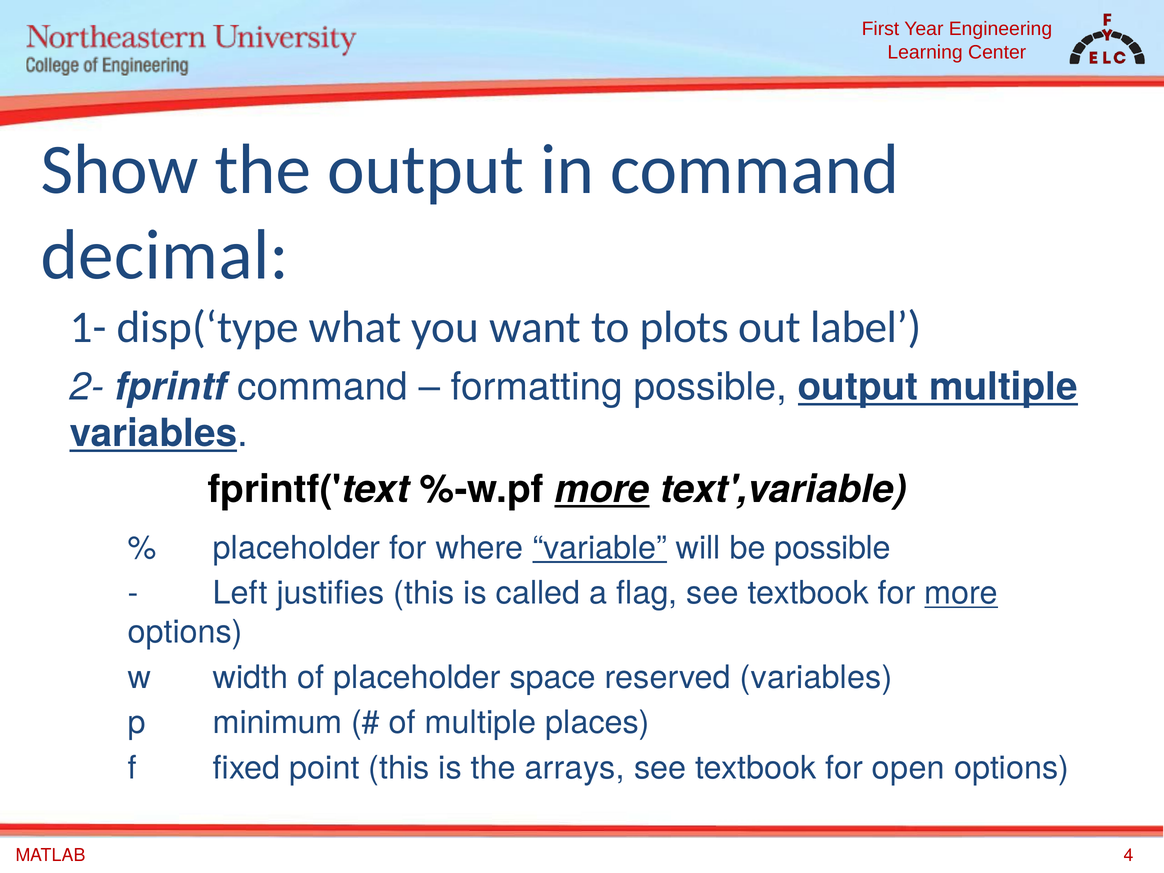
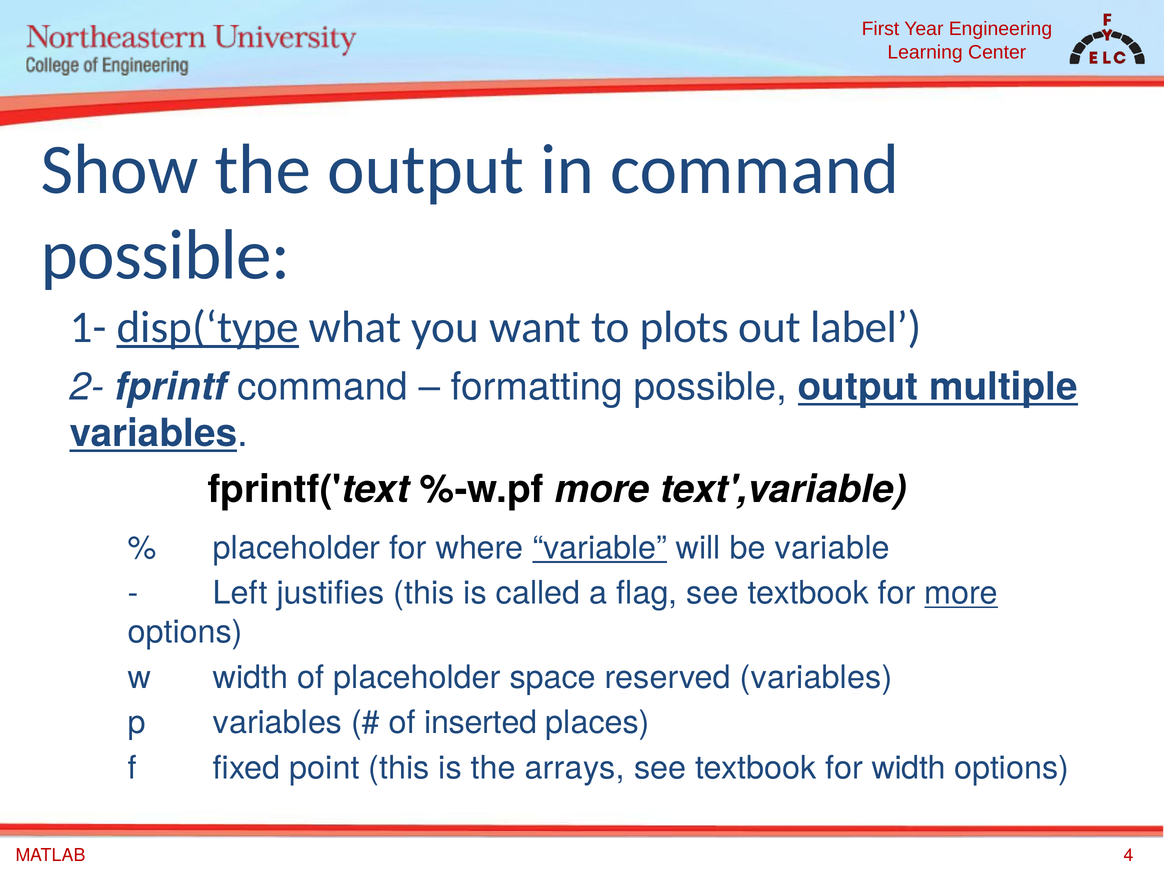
decimal: decimal -> possible (165, 255)
disp(‘type underline: none -> present (208, 327)
more underline: present -> none (602, 490)
be possible: possible -> variable (832, 548)
p minimum: minimum -> variables (278, 723)
of multiple: multiple -> inserted (481, 723)
for open: open -> width (909, 768)
